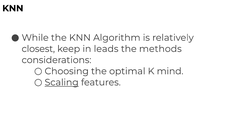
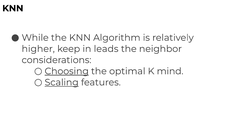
closest: closest -> higher (38, 49)
methods: methods -> neighbor (160, 49)
Choosing underline: none -> present (67, 71)
